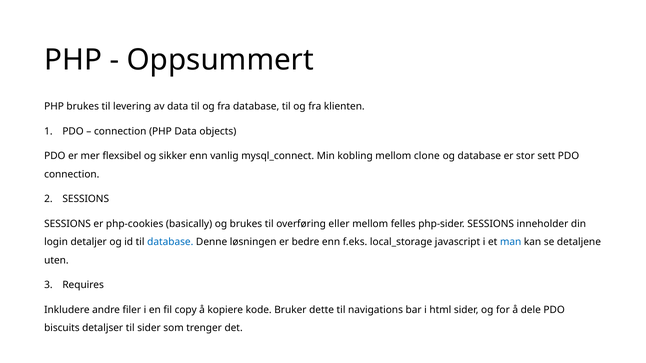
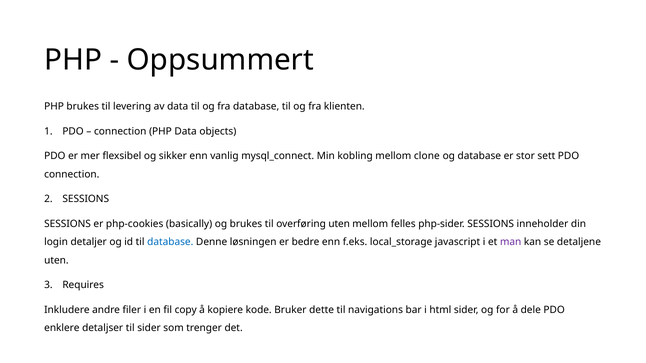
overføring eller: eller -> uten (339, 224)
man colour: blue -> purple (511, 242)
biscuits: biscuits -> enklere (62, 328)
